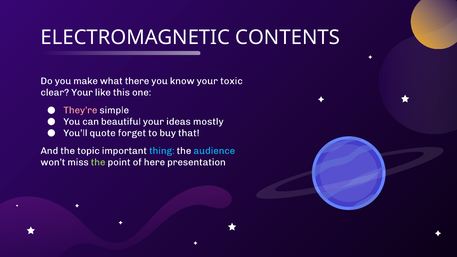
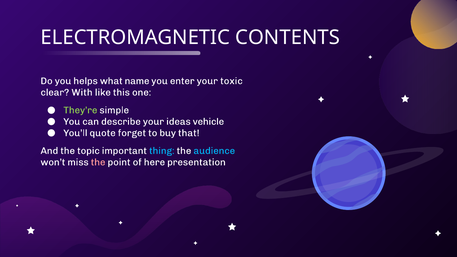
make: make -> helps (86, 81)
there: there -> name (137, 81)
know: know -> enter (182, 81)
clear Your: Your -> With (82, 92)
They’re colour: pink -> light green (80, 110)
beautiful: beautiful -> describe (121, 122)
mostly: mostly -> vehicle (208, 122)
the colour: light green -> pink (98, 162)
